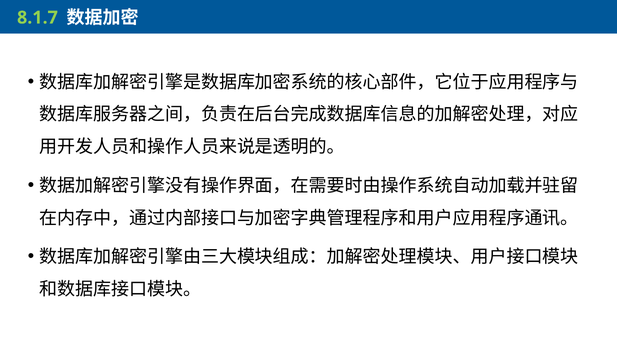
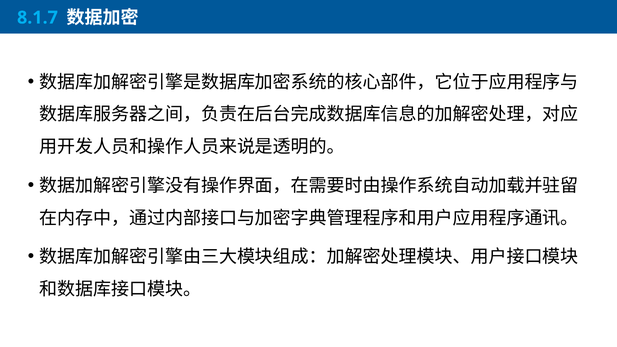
8.1.7 colour: light green -> light blue (37, 18)
